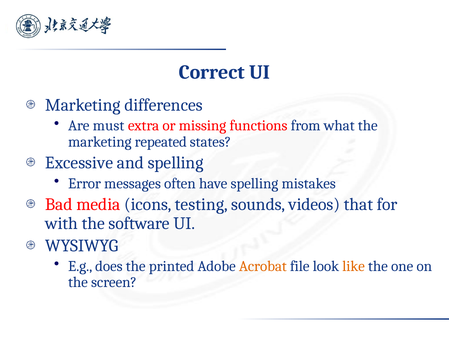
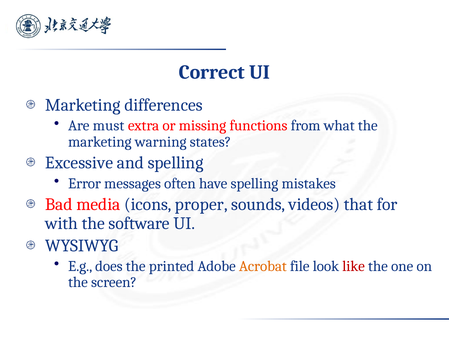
repeated: repeated -> warning (161, 142)
testing: testing -> proper (201, 204)
like colour: orange -> red (354, 266)
